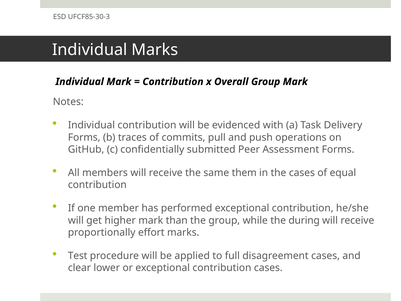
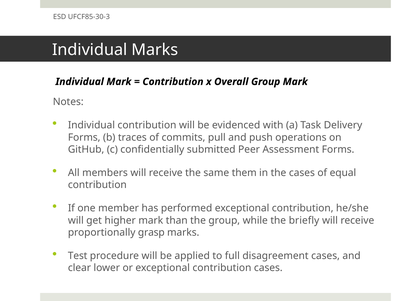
during: during -> briefly (304, 220)
effort: effort -> grasp (151, 232)
